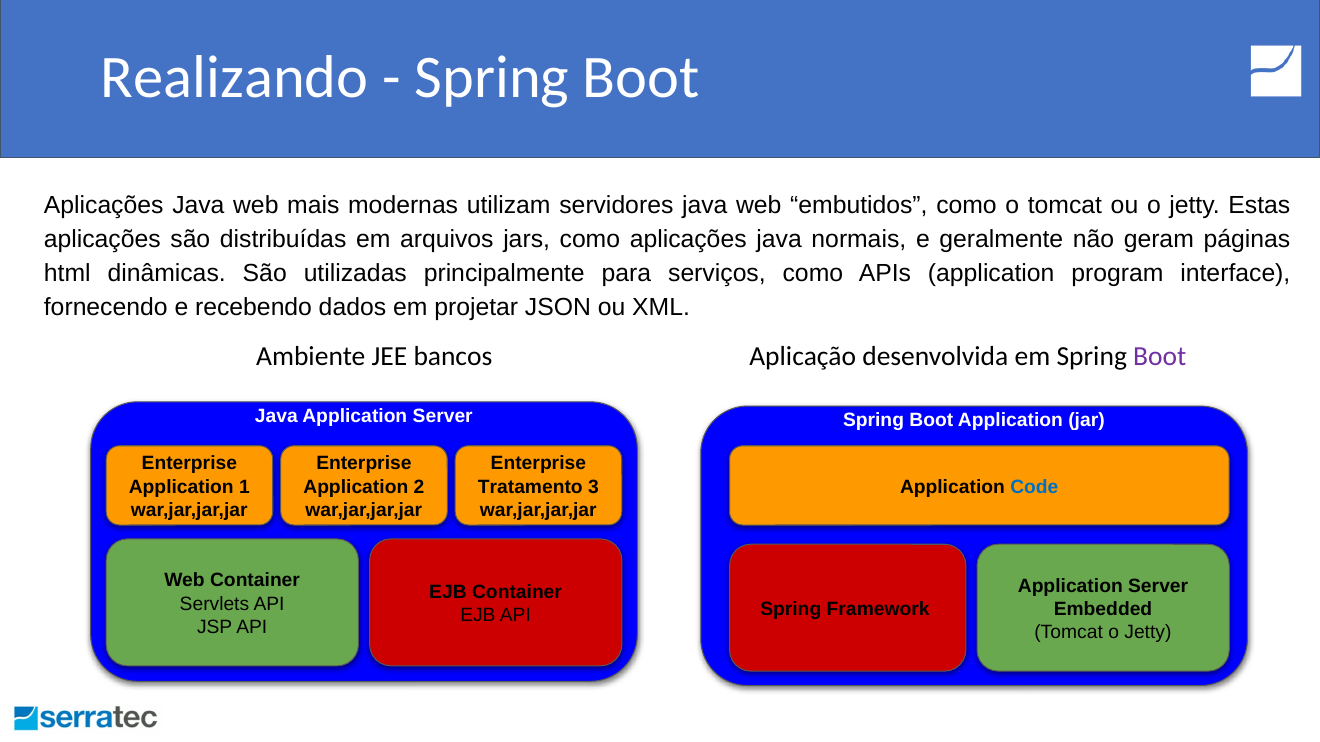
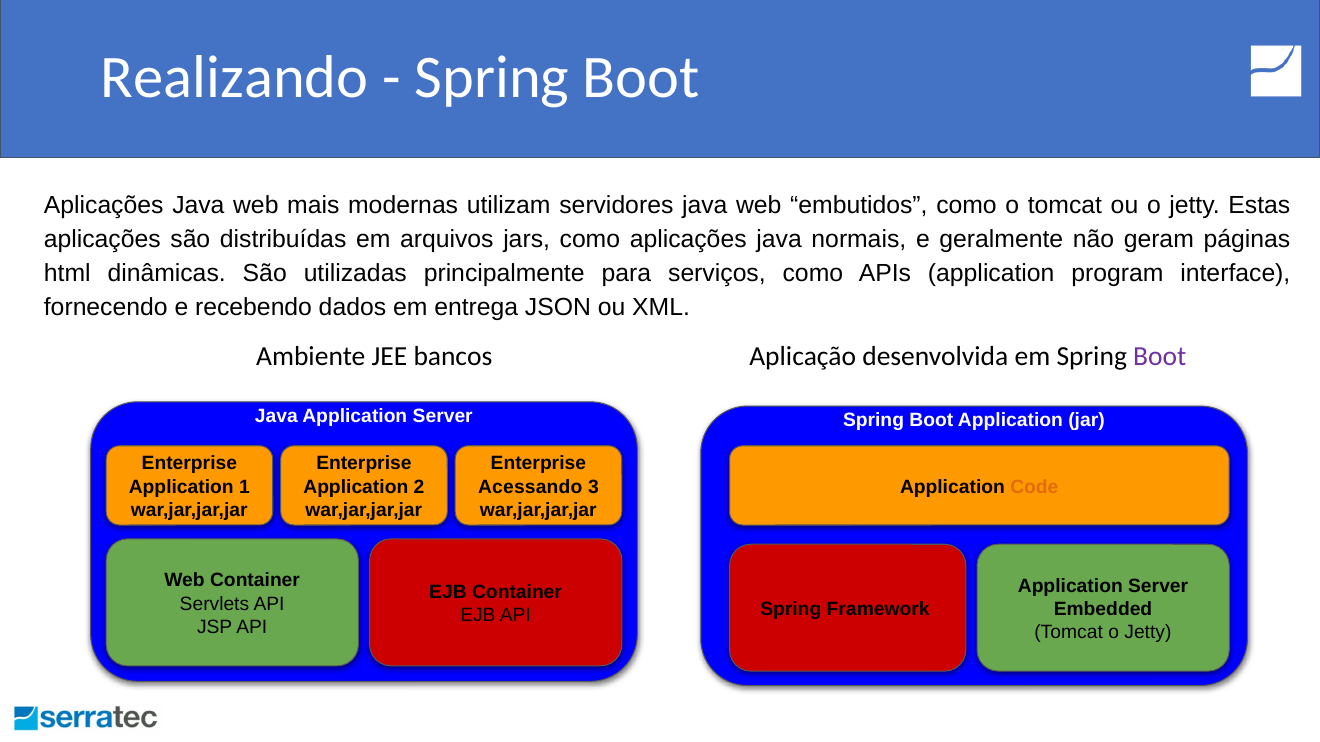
projetar: projetar -> entrega (476, 308)
Tratamento: Tratamento -> Acessando (530, 487)
Code colour: blue -> orange (1034, 487)
